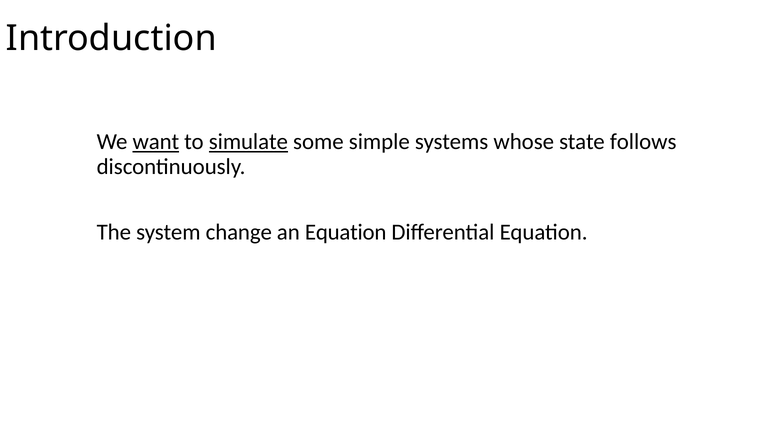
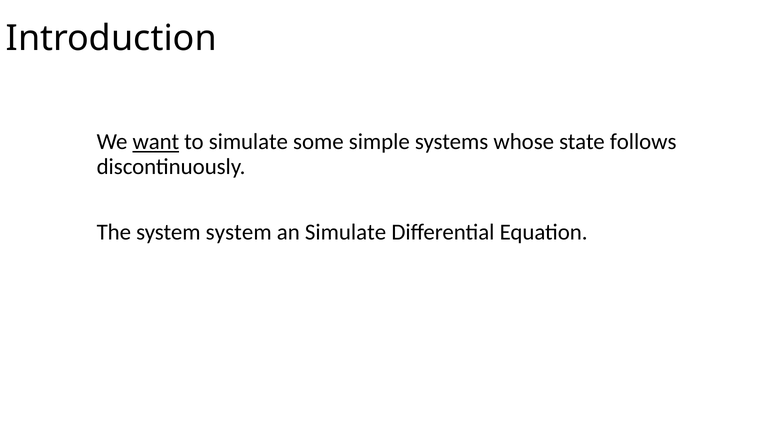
simulate underline: present -> none (248, 142)
system change: change -> system (239, 232)
an Equation: Equation -> Simulate (346, 232)
